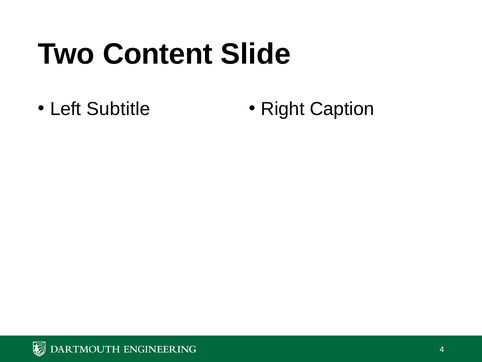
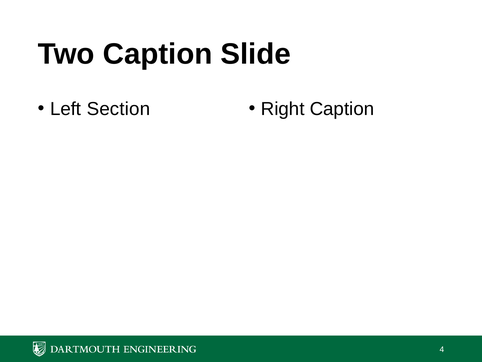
Two Content: Content -> Caption (158, 54)
Subtitle: Subtitle -> Section (118, 109)
